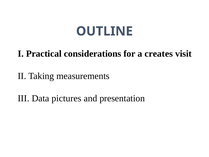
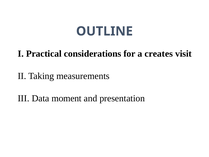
pictures: pictures -> moment (67, 98)
